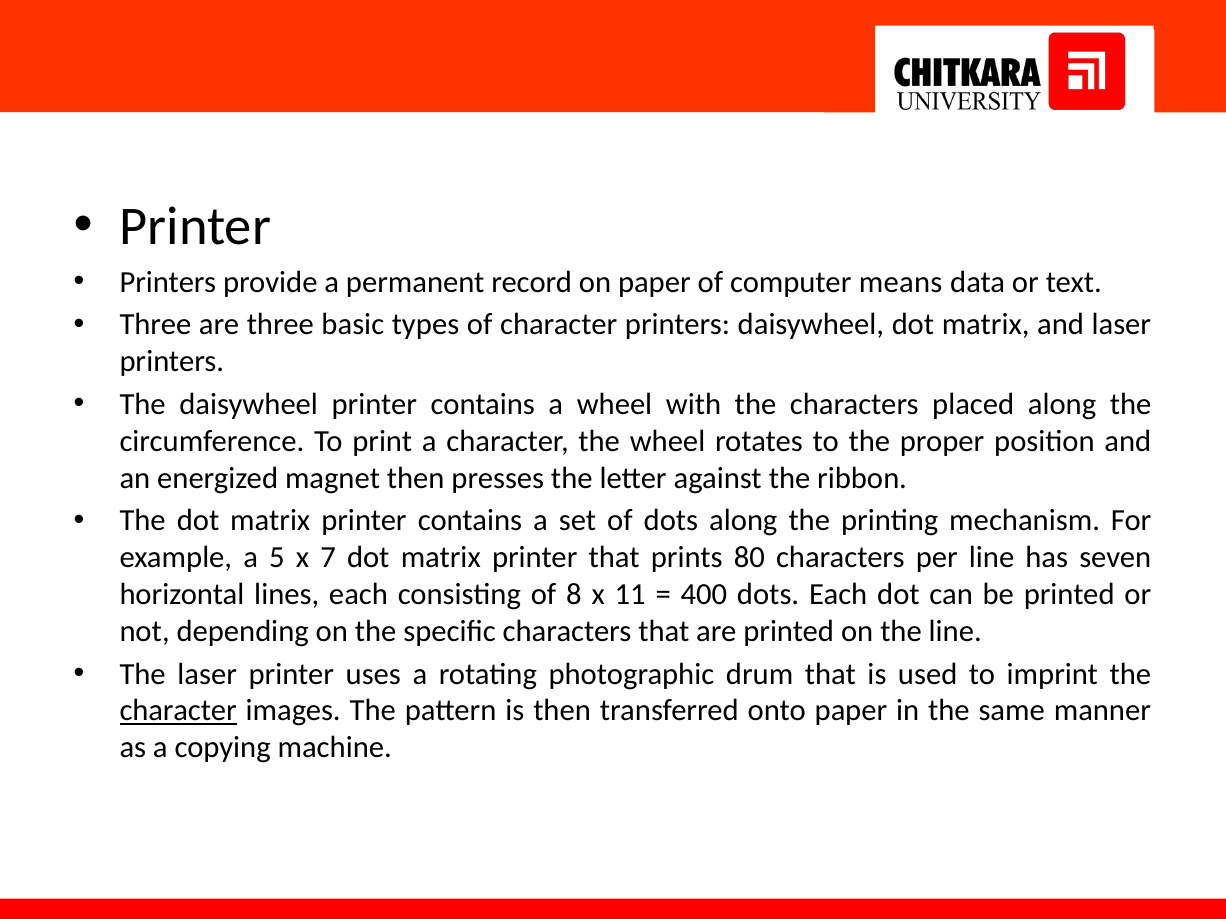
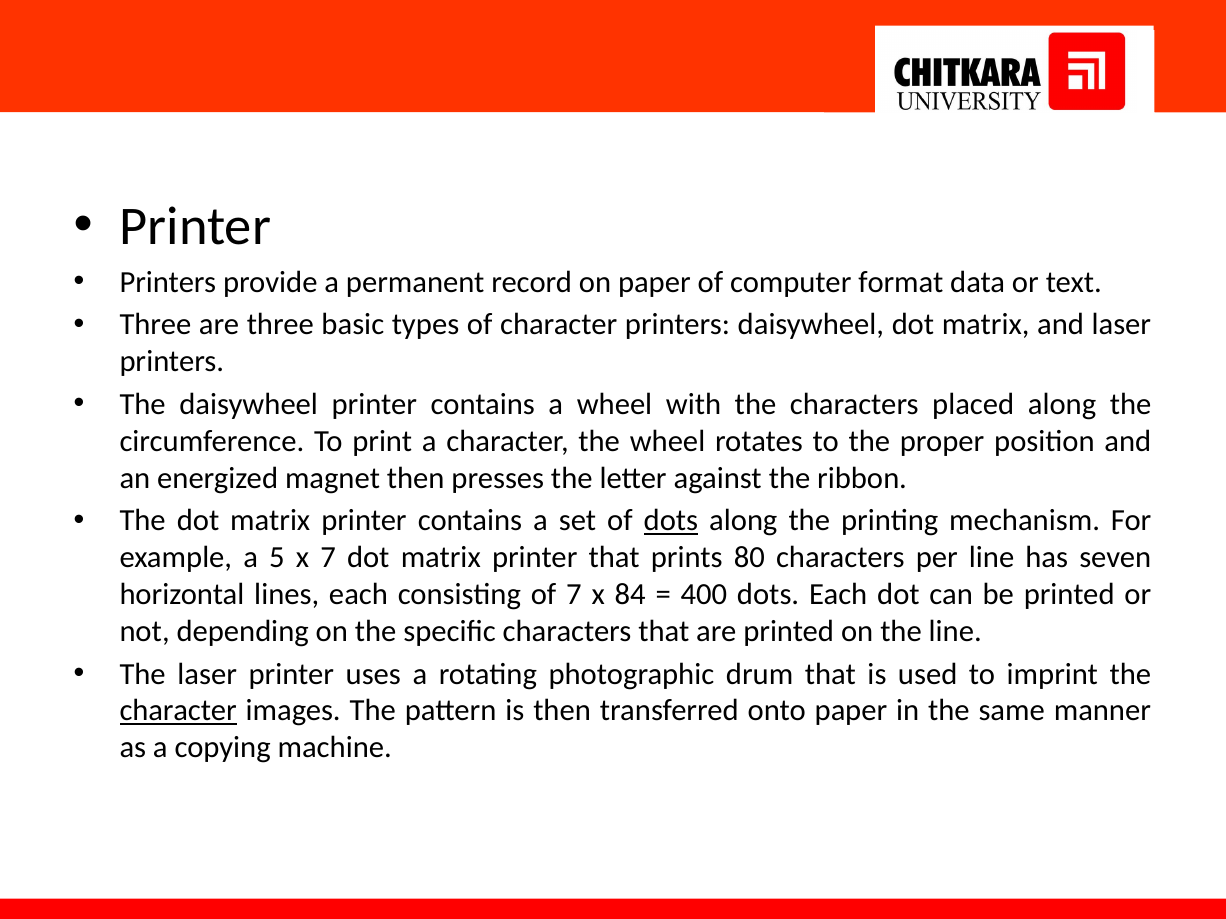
means: means -> format (901, 282)
dots underline: none -> present (671, 521)
of 8: 8 -> 7 (574, 595)
11: 11 -> 84 (630, 595)
